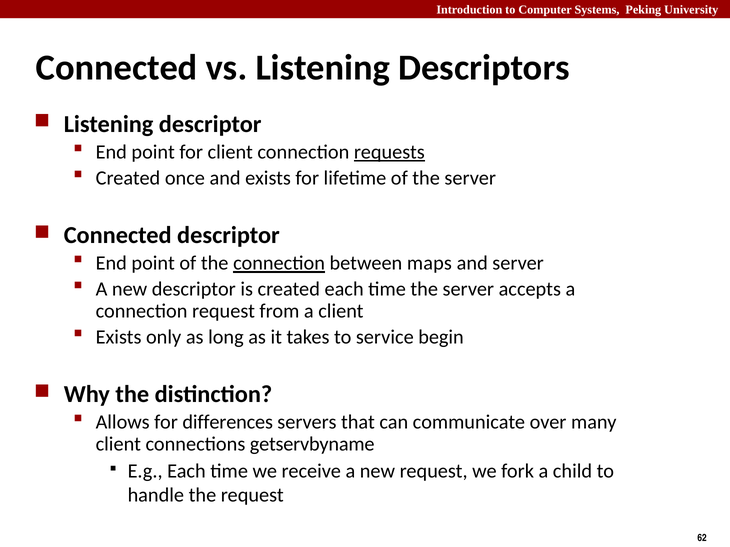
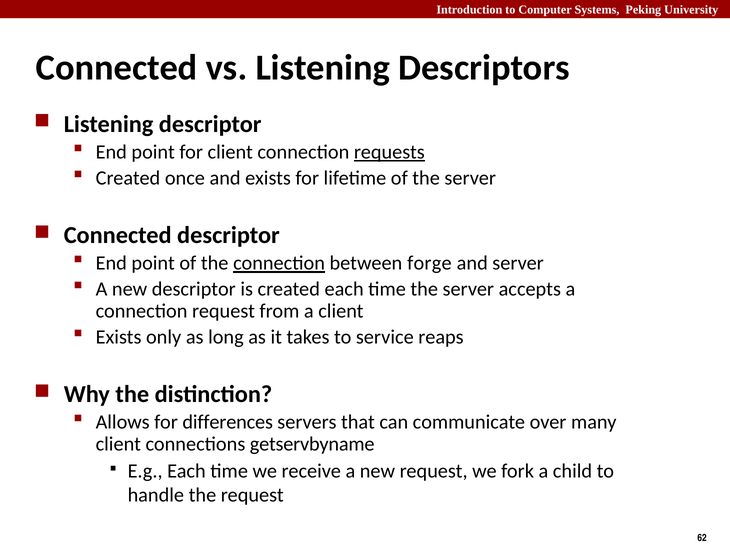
maps: maps -> forge (429, 263)
begin: begin -> reaps (441, 337)
